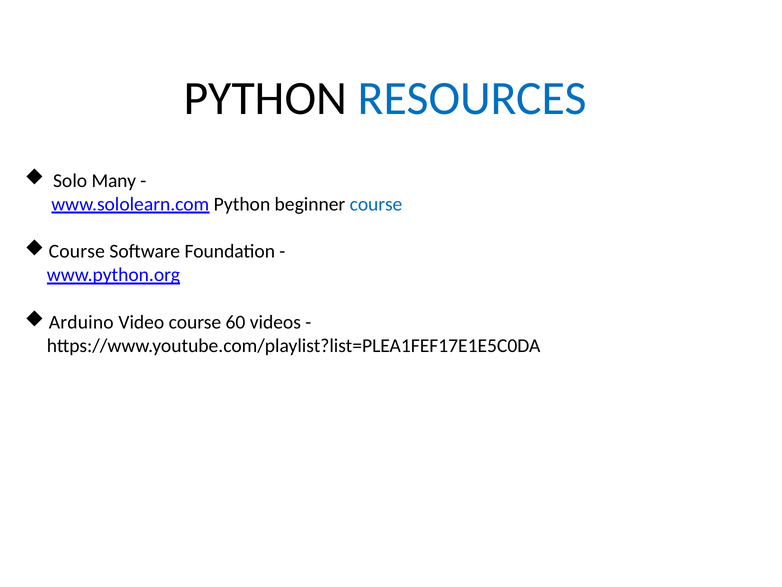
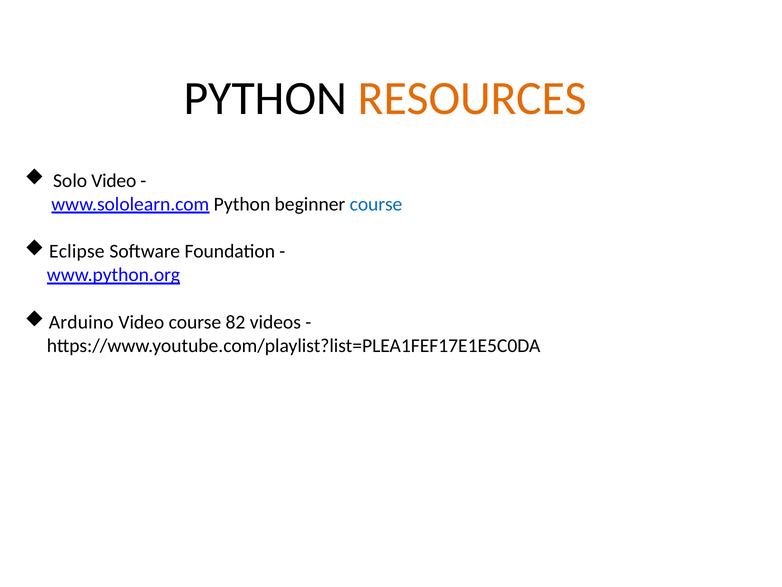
RESOURCES colour: blue -> orange (472, 98)
Solo Many: Many -> Video (114, 180)
Course: Course -> Eclipse (77, 251)
60: 60 -> 82 (235, 322)
